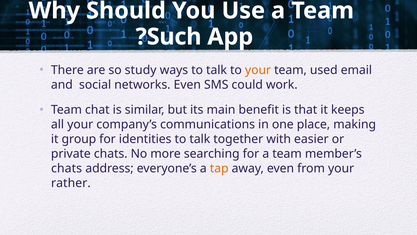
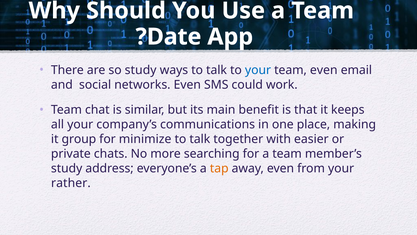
Such: Such -> Date (174, 37)
your colour: orange -> blue (258, 70)
team used: used -> even (324, 70)
identities: identities -> minimize (145, 139)
chats: chats -> study (67, 168)
